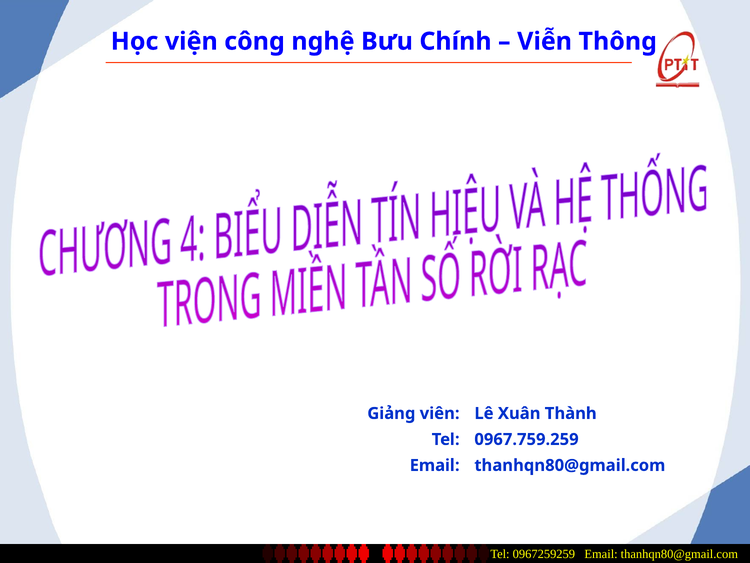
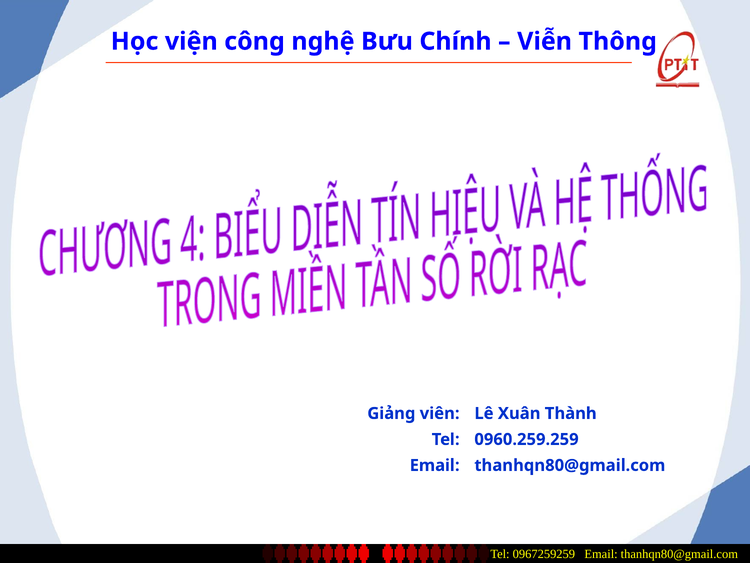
0967.759.259: 0967.759.259 -> 0960.259.259 (527, 439)
